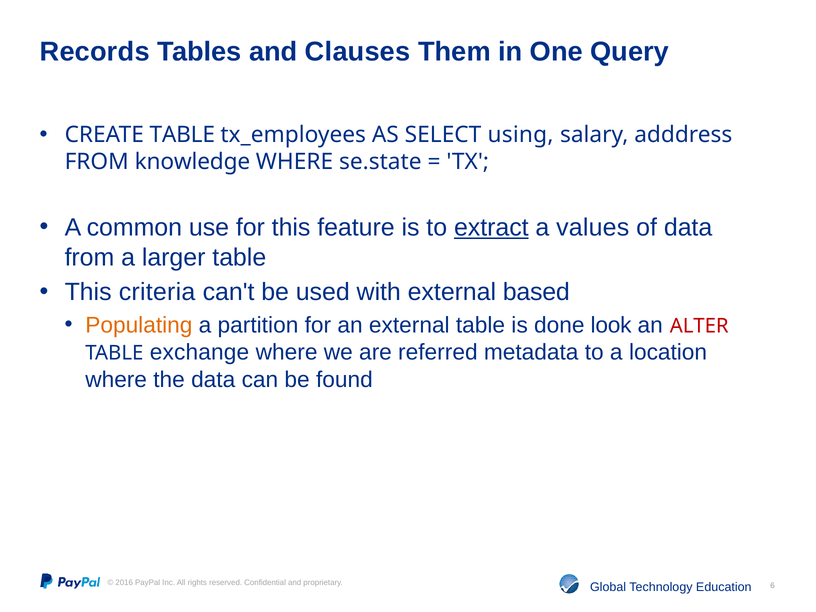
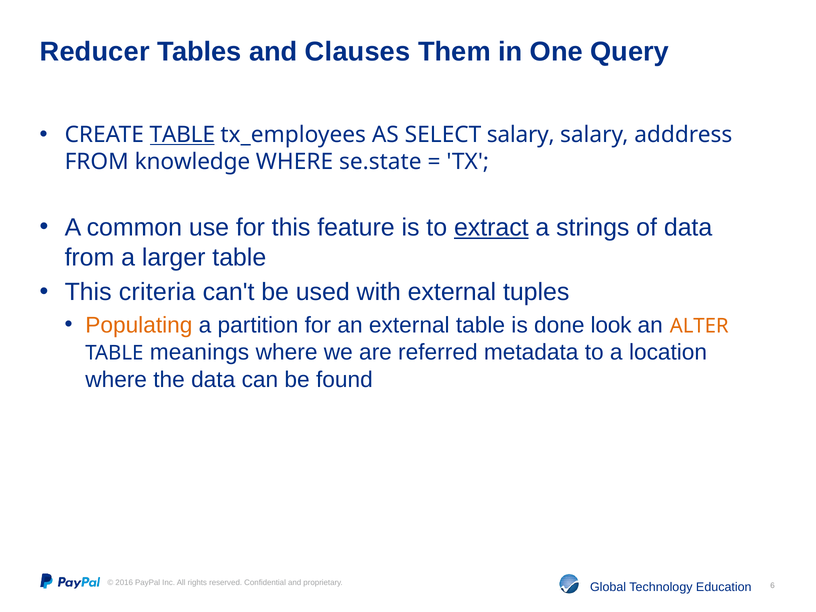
Records: Records -> Reducer (95, 52)
TABLE underline: none -> present (182, 135)
SELECT using: using -> salary (521, 135)
values: values -> strings (593, 227)
based: based -> tuples (536, 292)
ALTER colour: red -> orange (699, 326)
exchange: exchange -> meanings (199, 352)
